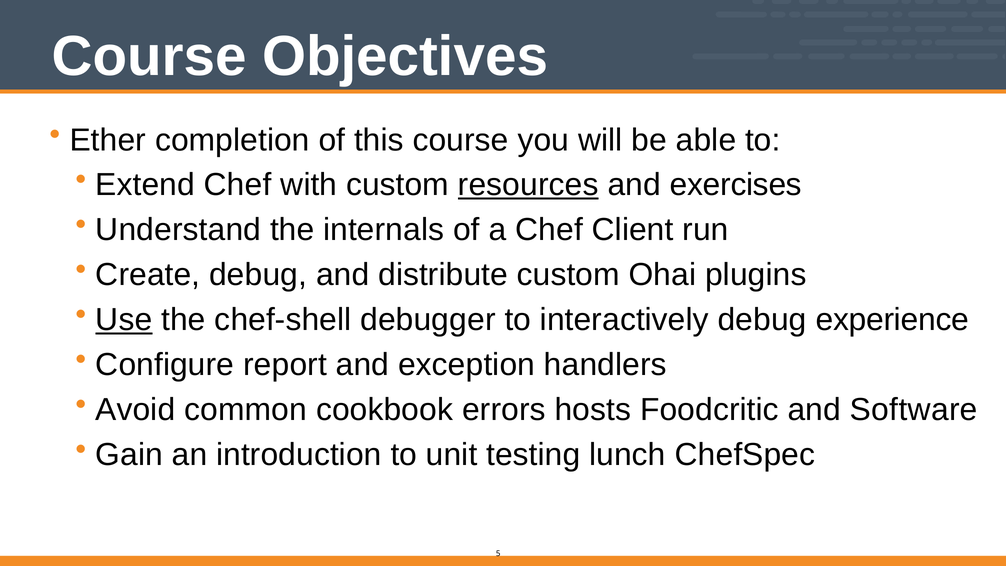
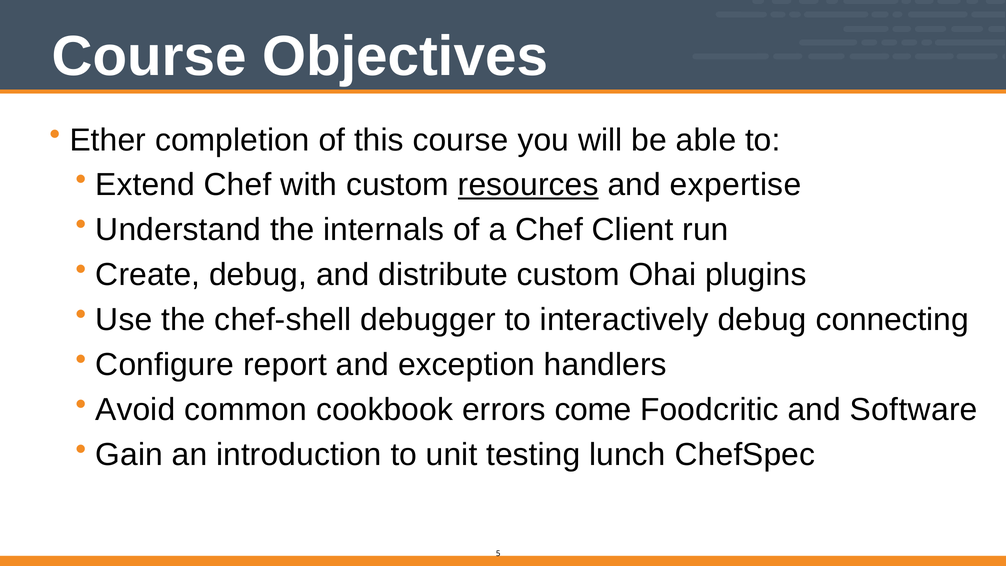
exercises: exercises -> expertise (736, 185)
Use underline: present -> none (124, 320)
experience: experience -> connecting (892, 320)
hosts: hosts -> come (593, 410)
